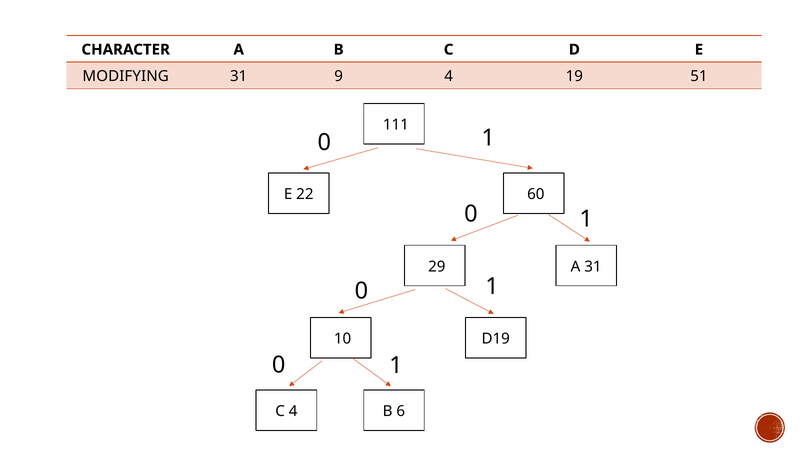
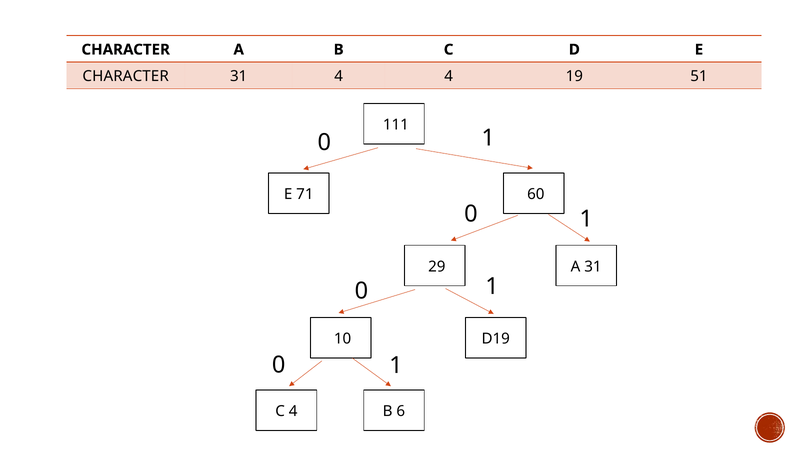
MODIFYING: MODIFYING -> CHARACTER (126, 76)
31 9: 9 -> 4 (339, 76)
22: 22 -> 71 (305, 194)
